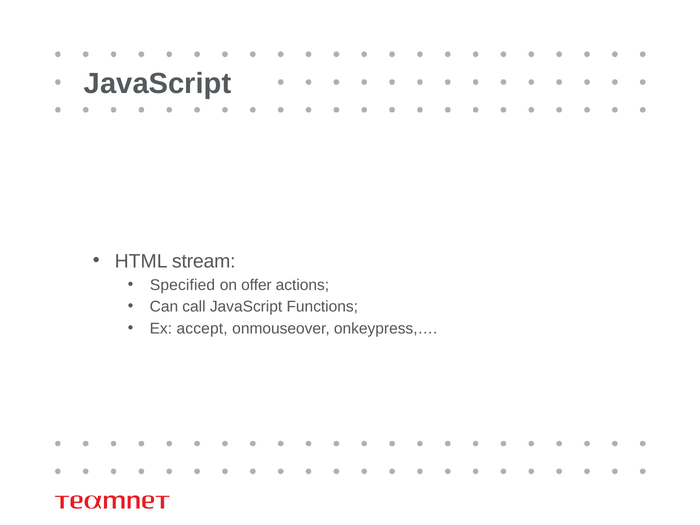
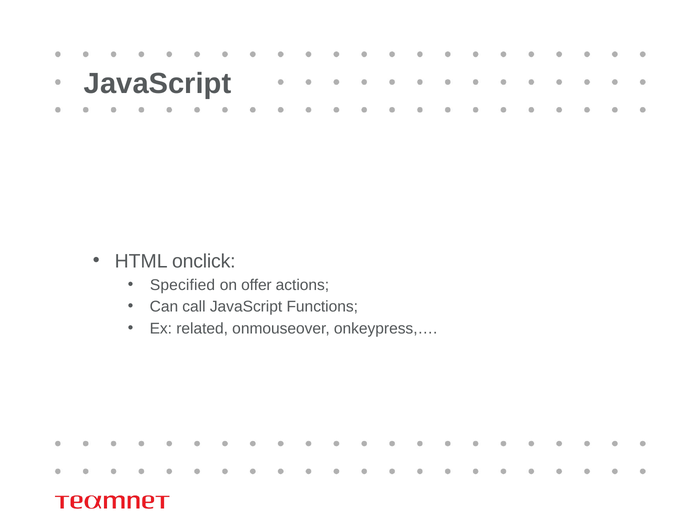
stream: stream -> onclick (204, 261)
accept: accept -> related (202, 328)
